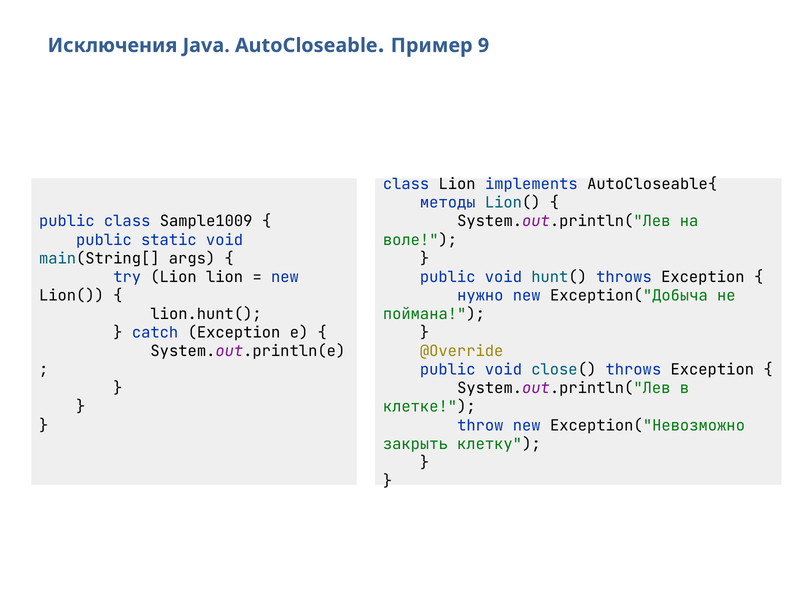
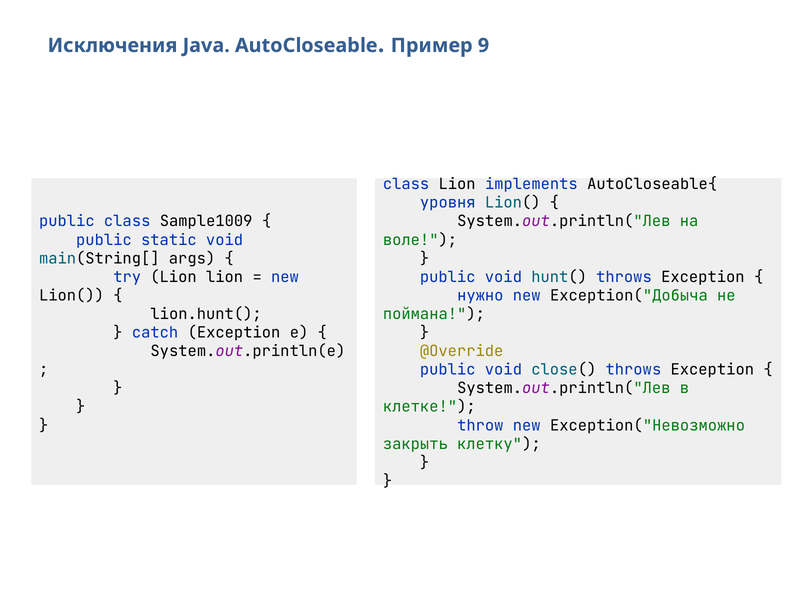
методы: методы -> уровня (448, 203)
